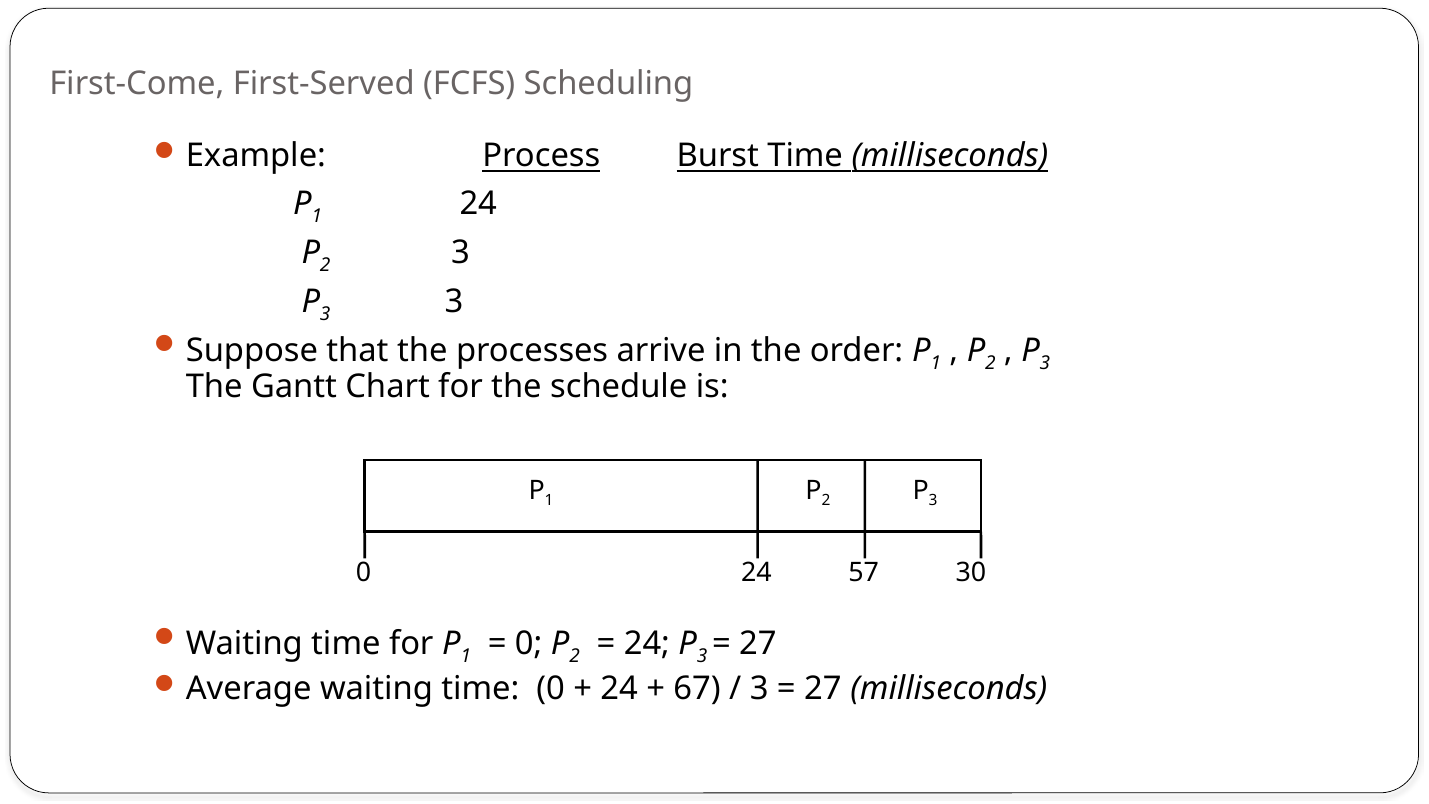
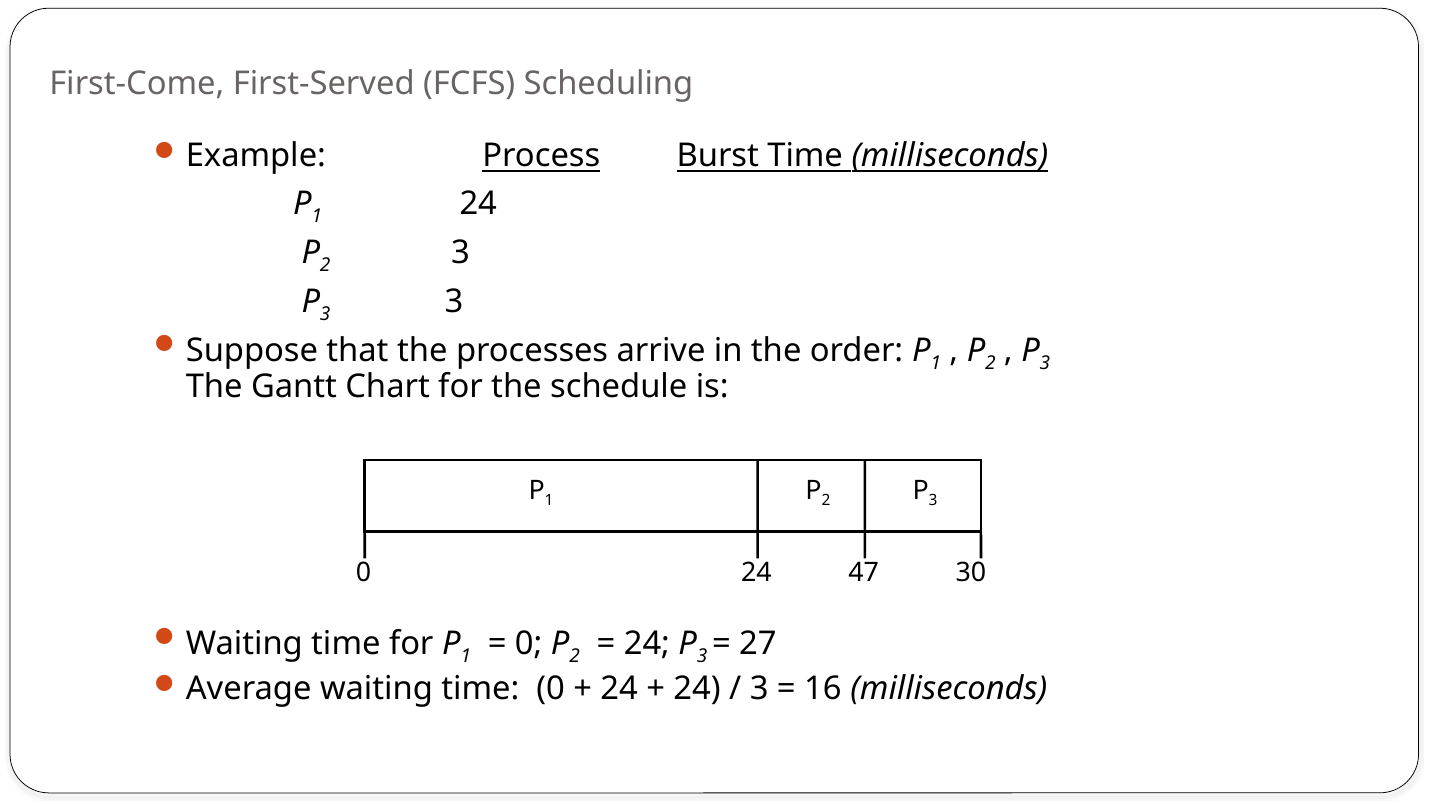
57: 57 -> 47 (864, 573)
67: 67 -> 24 (697, 688)
27: 27 -> 16 (823, 688)
